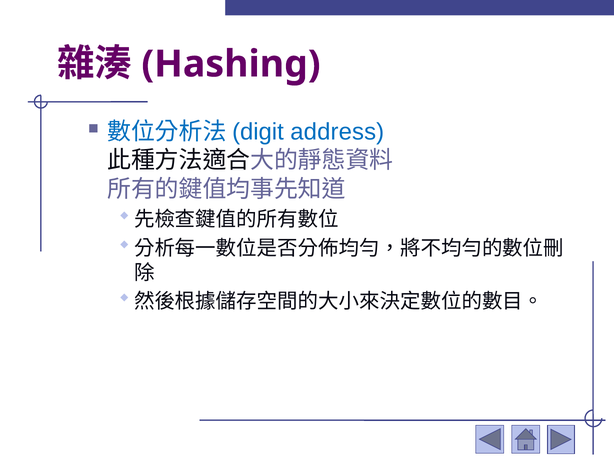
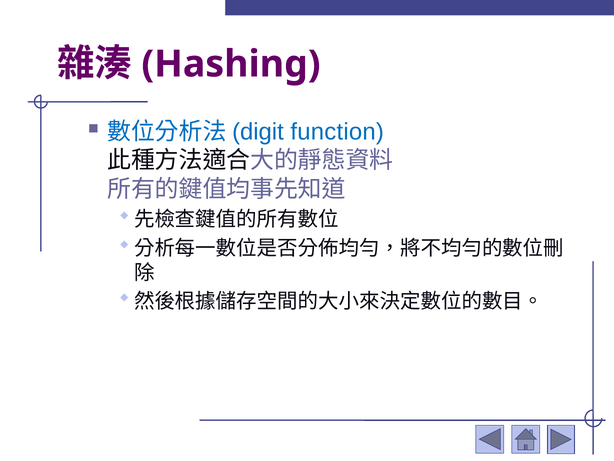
address: address -> function (337, 132)
